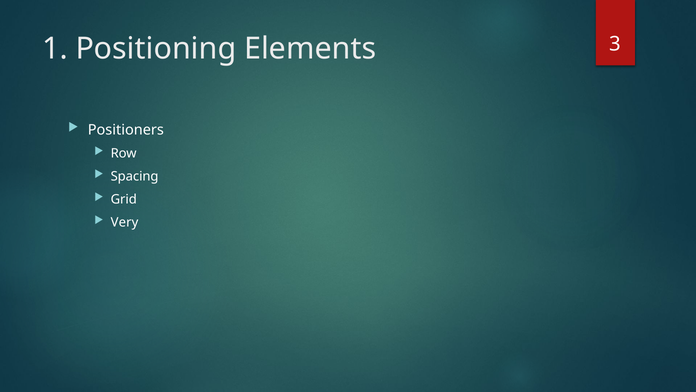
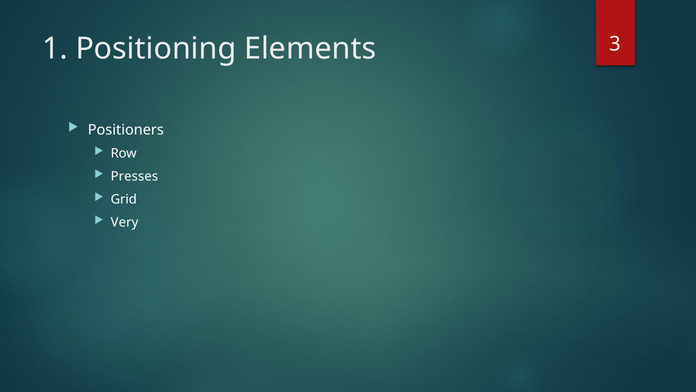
Spacing: Spacing -> Presses (134, 176)
